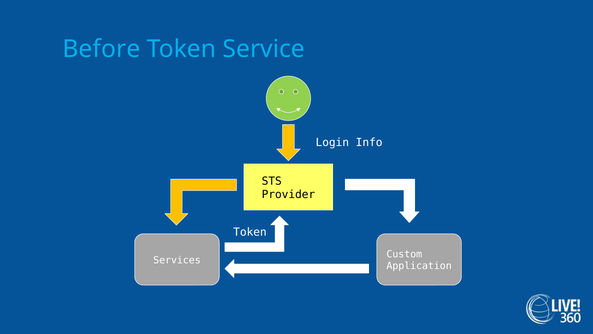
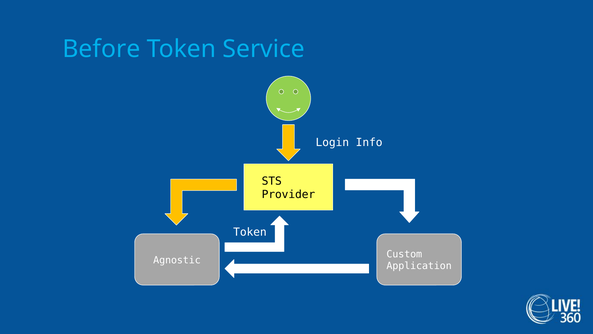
Services: Services -> Agnostic (177, 260)
